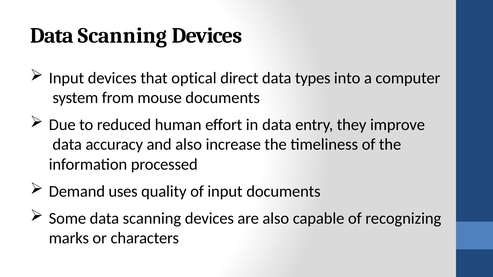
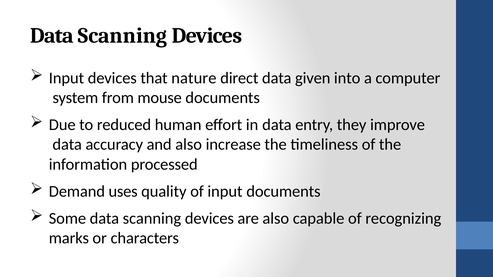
optical: optical -> nature (194, 78)
types: types -> given (313, 78)
